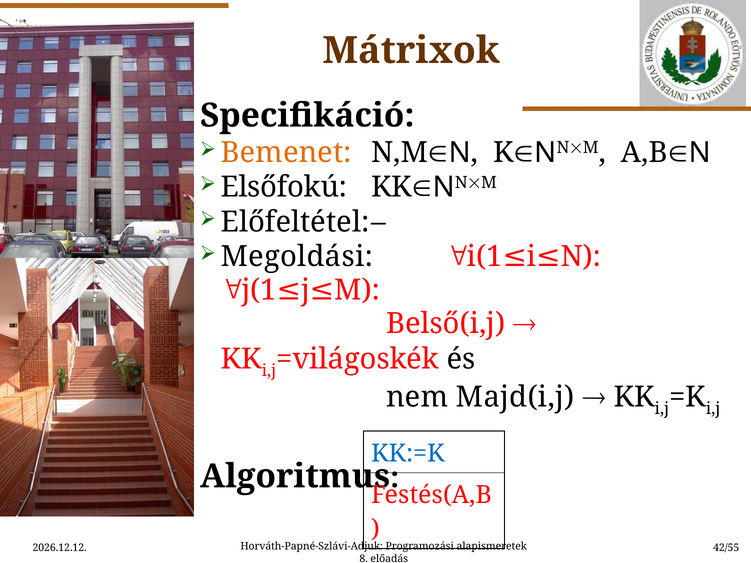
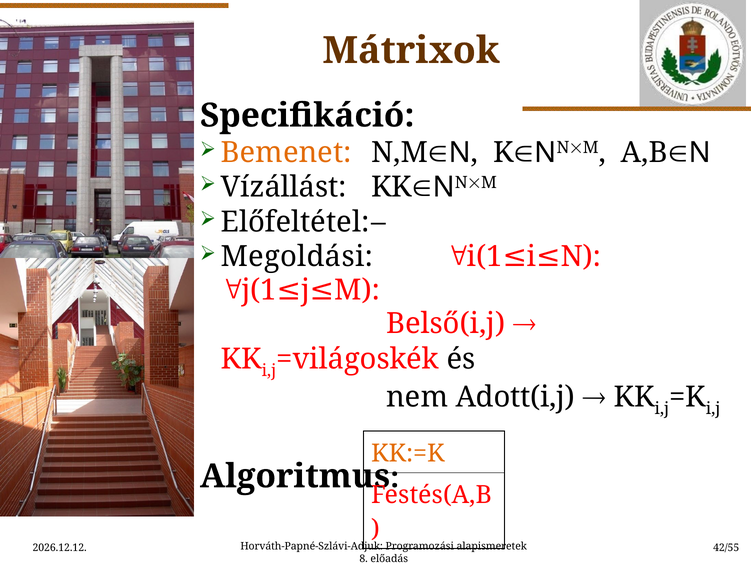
Elsőfokú: Elsőfokú -> Vízállást (284, 187)
Majd(i,j: Majd(i,j -> Adott(i,j (515, 397)
KK:=K colour: blue -> orange (408, 454)
